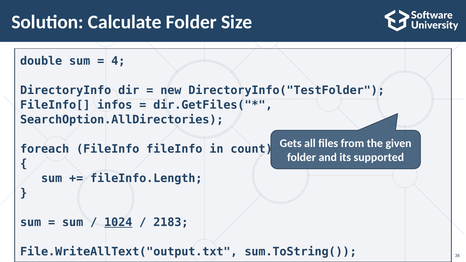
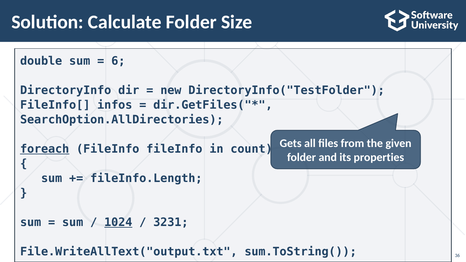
4: 4 -> 6 (118, 61)
foreach underline: none -> present (45, 149)
supported: supported -> properties (379, 157)
2183: 2183 -> 3231 (171, 222)
